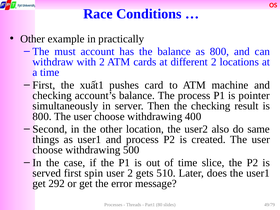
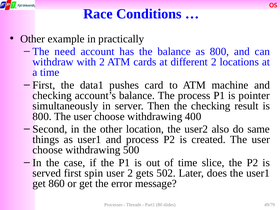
must: must -> need (65, 51)
xuất1: xuất1 -> data1 (92, 85)
510: 510 -> 502 (166, 173)
292: 292 -> 860 (57, 184)
